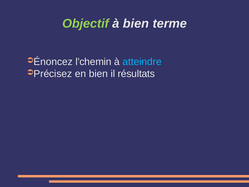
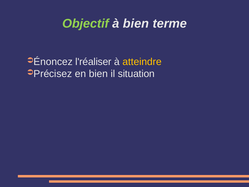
l'chemin: l'chemin -> l'réaliser (93, 62)
atteindre colour: light blue -> yellow (142, 62)
résultats: résultats -> situation (136, 74)
